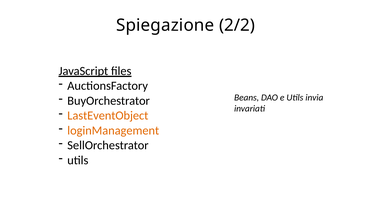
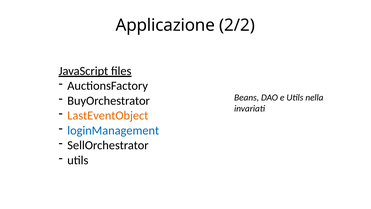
Spiegazione: Spiegazione -> Applicazione (165, 25)
invia: invia -> nella (314, 97)
loginManagement colour: orange -> blue (113, 130)
